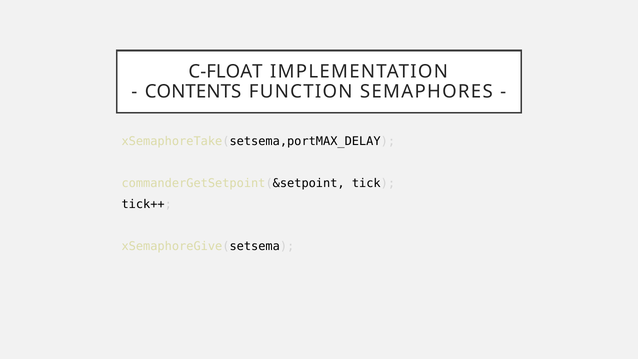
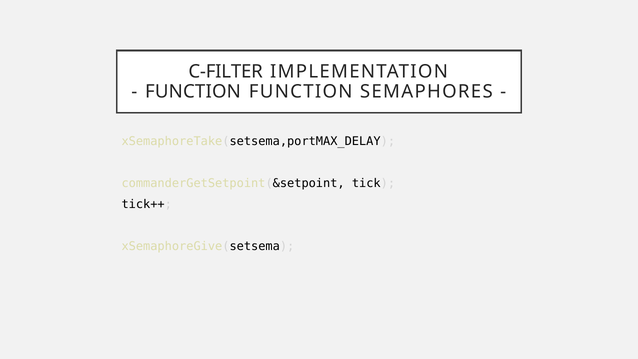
C-FLOAT: C-FLOAT -> C-FILTER (226, 71)
CONTENTS: CONTENTS -> FUNCTION (193, 92)
